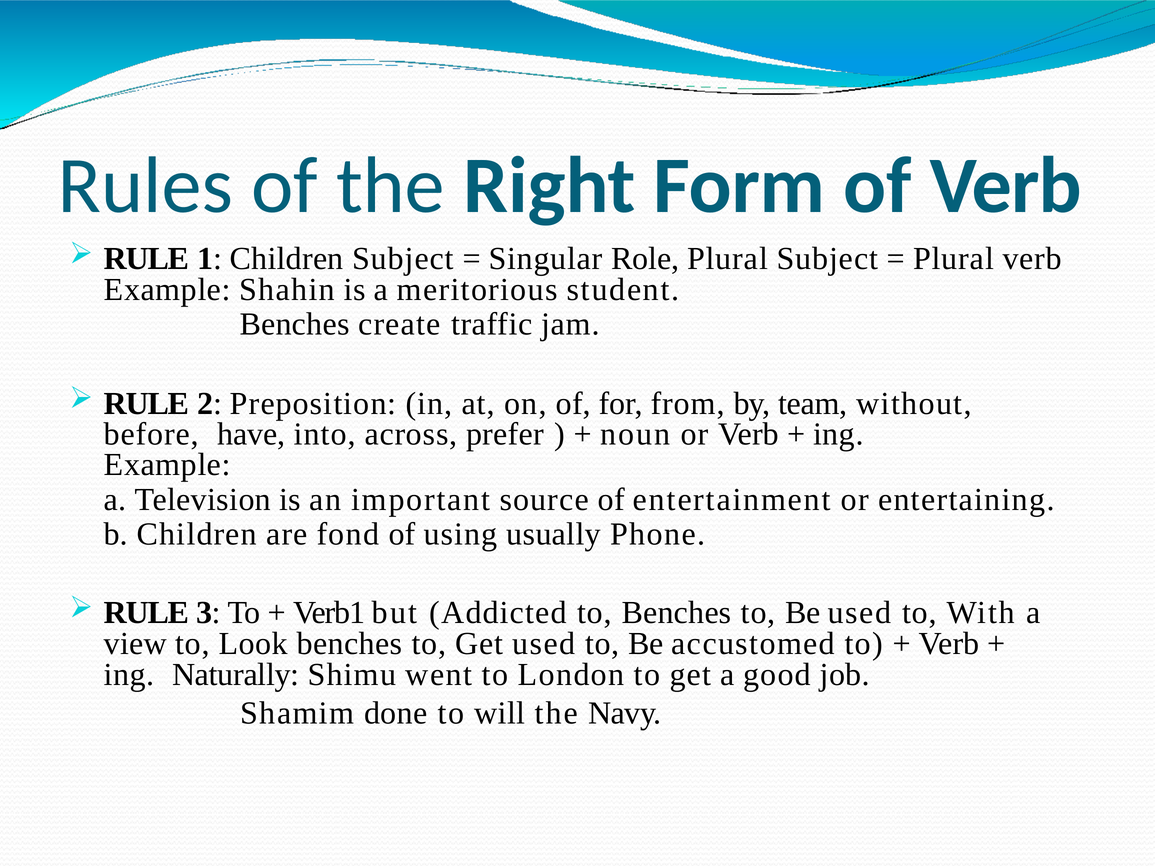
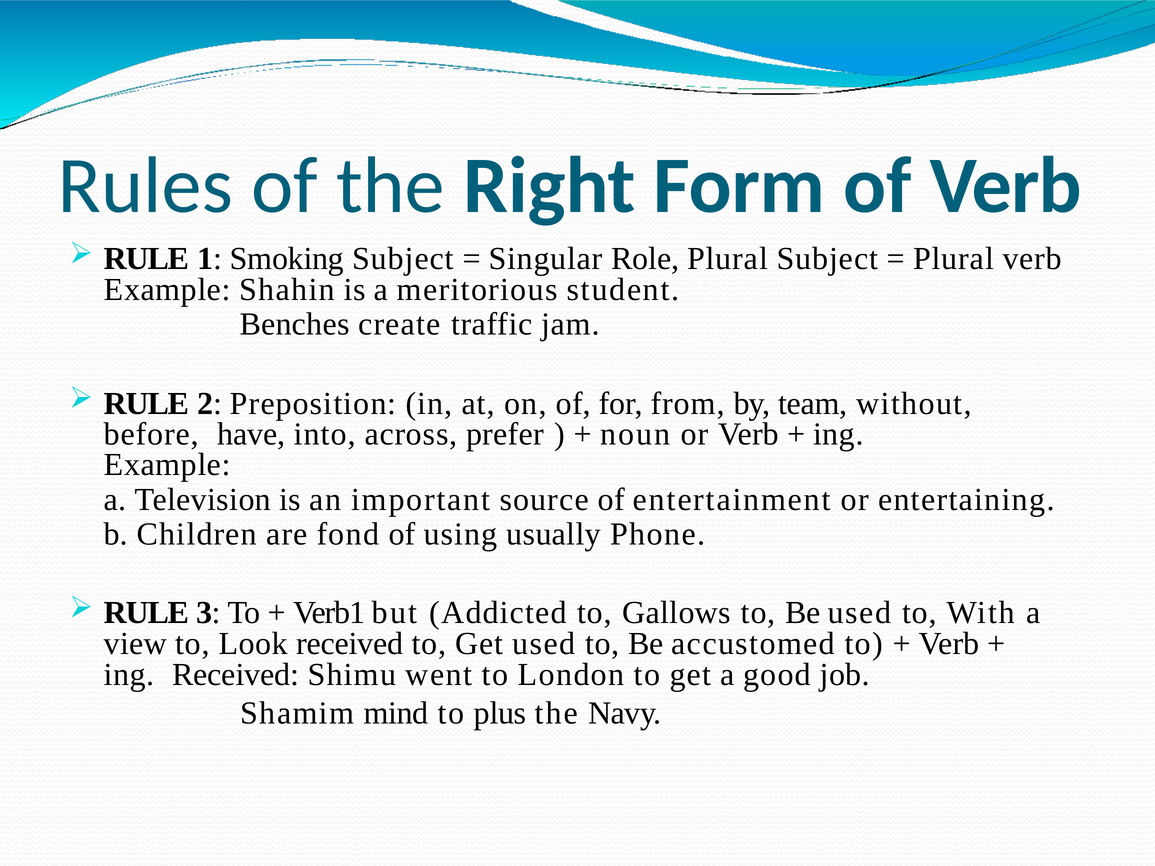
1 Children: Children -> Smoking (287, 259)
to Benches: Benches -> Gallows (676, 613)
Look benches: benches -> received (350, 644)
ing Naturally: Naturally -> Received (236, 675)
done: done -> mind (396, 713)
will: will -> plus (500, 713)
